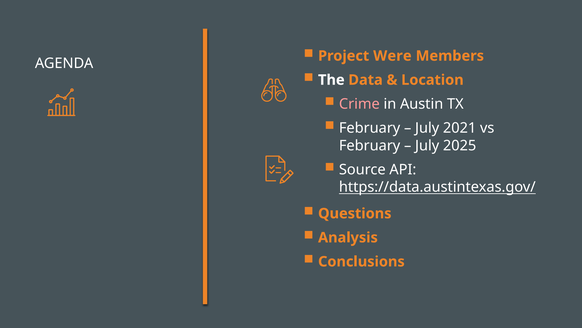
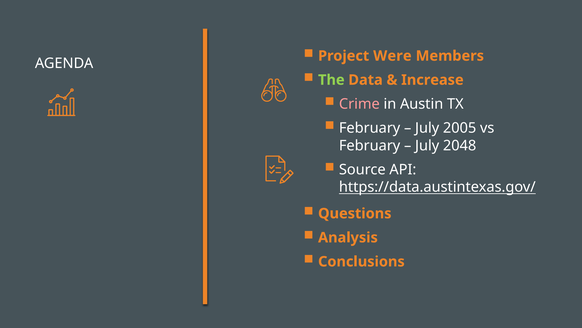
The colour: white -> light green (331, 80)
Location: Location -> Increase (432, 80)
2021: 2021 -> 2005 (460, 128)
2025: 2025 -> 2048 (460, 145)
